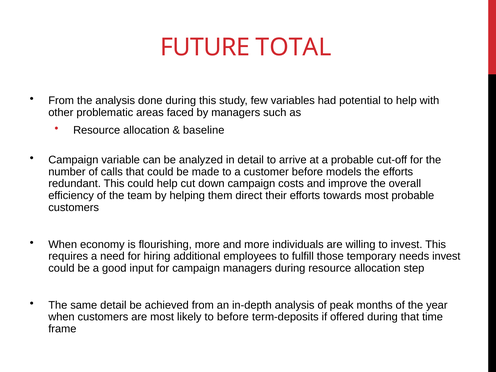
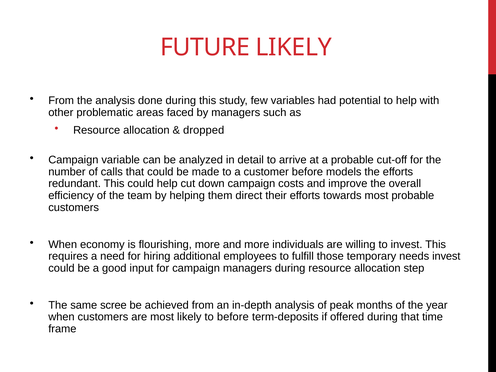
FUTURE TOTAL: TOTAL -> LIKELY (294, 47)
baseline: baseline -> dropped (204, 130)
same detail: detail -> scree (113, 305)
